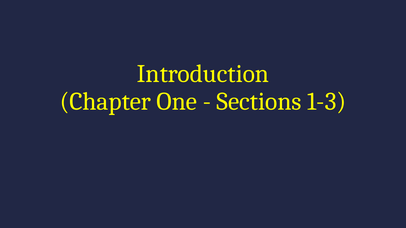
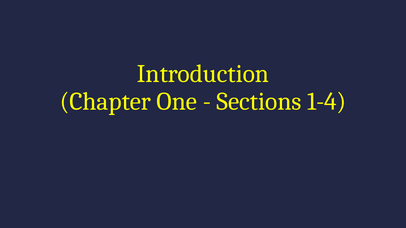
1-3: 1-3 -> 1-4 (327, 101)
